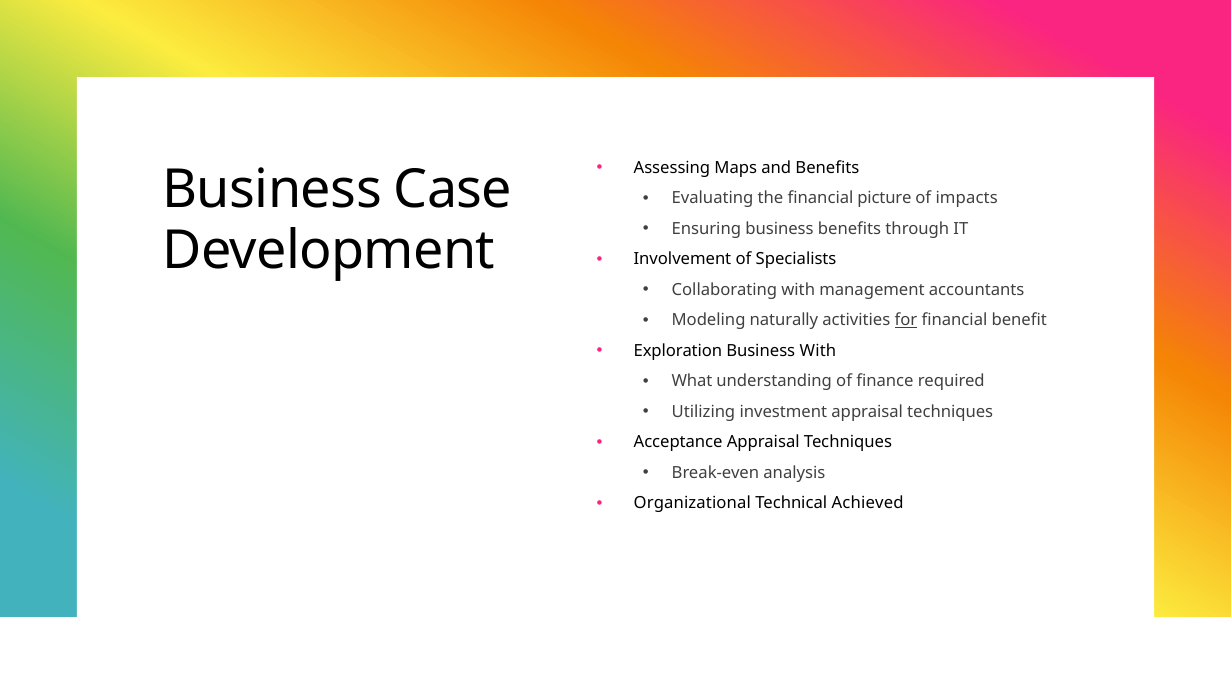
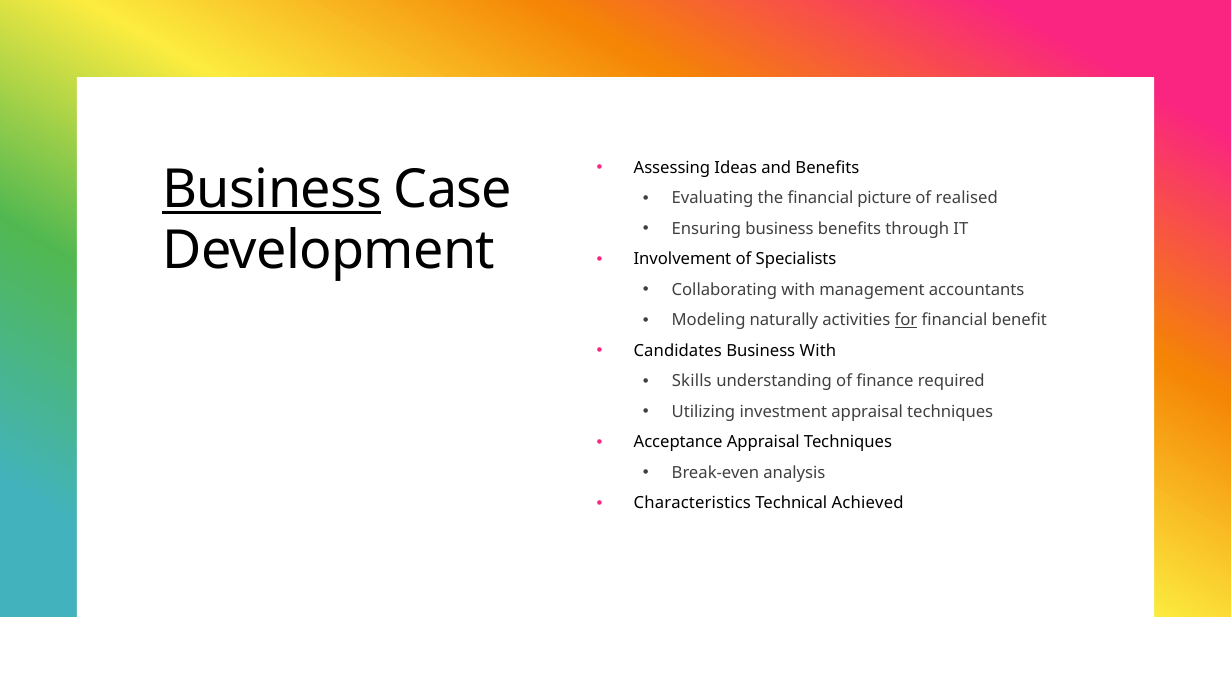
Maps: Maps -> Ideas (736, 167)
Business underline: none -> present (272, 189)
impacts: impacts -> realised (967, 198)
Exploration: Exploration -> Candidates (678, 350)
What: What -> Skills (692, 381)
Organizational: Organizational -> Characteristics (692, 503)
